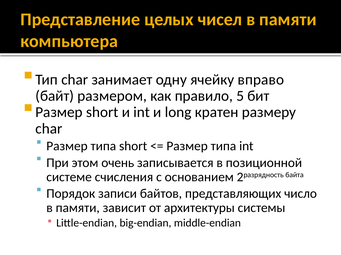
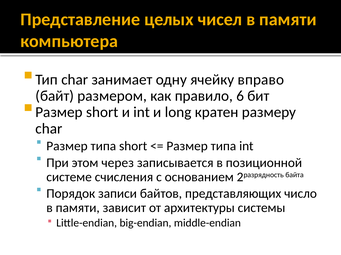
5: 5 -> 6 (240, 96)
очень: очень -> через (118, 163)
